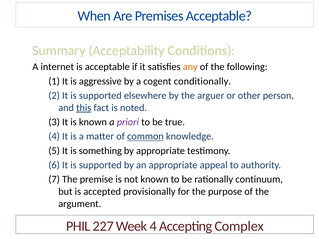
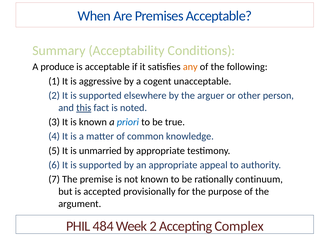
internet: internet -> produce (57, 67)
conditionally: conditionally -> unacceptable (202, 81)
priori colour: purple -> blue (128, 122)
common underline: present -> none (145, 136)
something: something -> unmarried (100, 151)
227: 227 -> 484 (103, 226)
Week 4: 4 -> 2 (153, 226)
